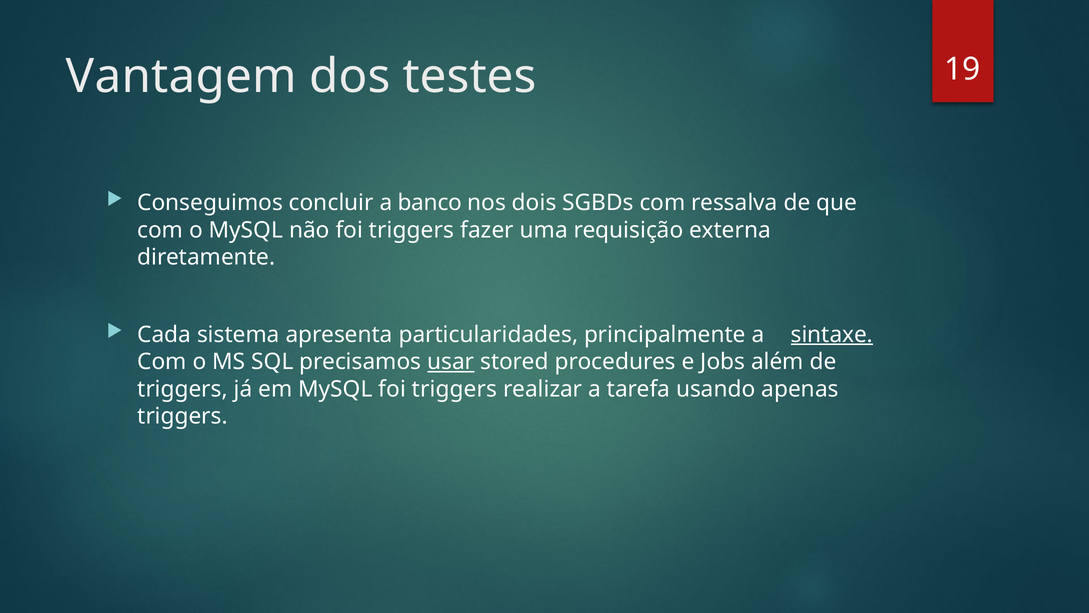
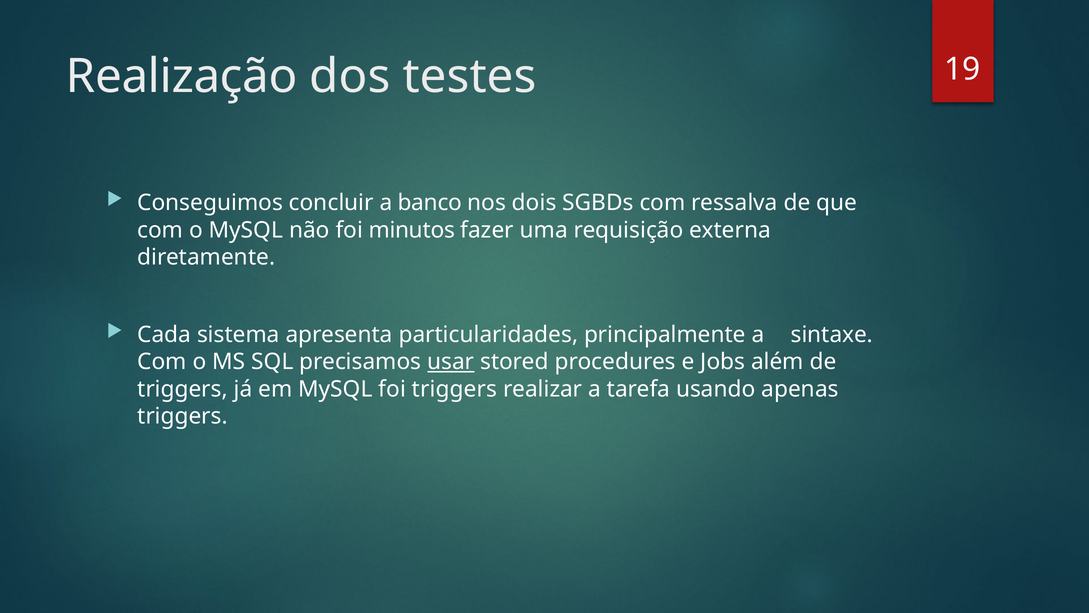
Vantagem: Vantagem -> Realização (182, 76)
não foi triggers: triggers -> minutos (412, 230)
sintaxe underline: present -> none (832, 334)
